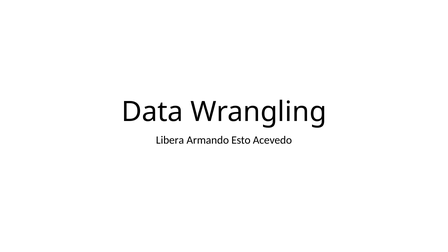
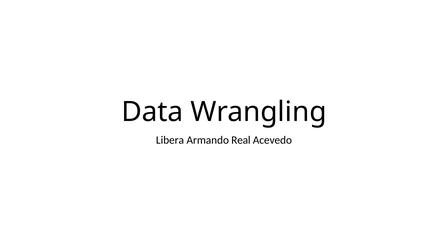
Esto: Esto -> Real (241, 140)
